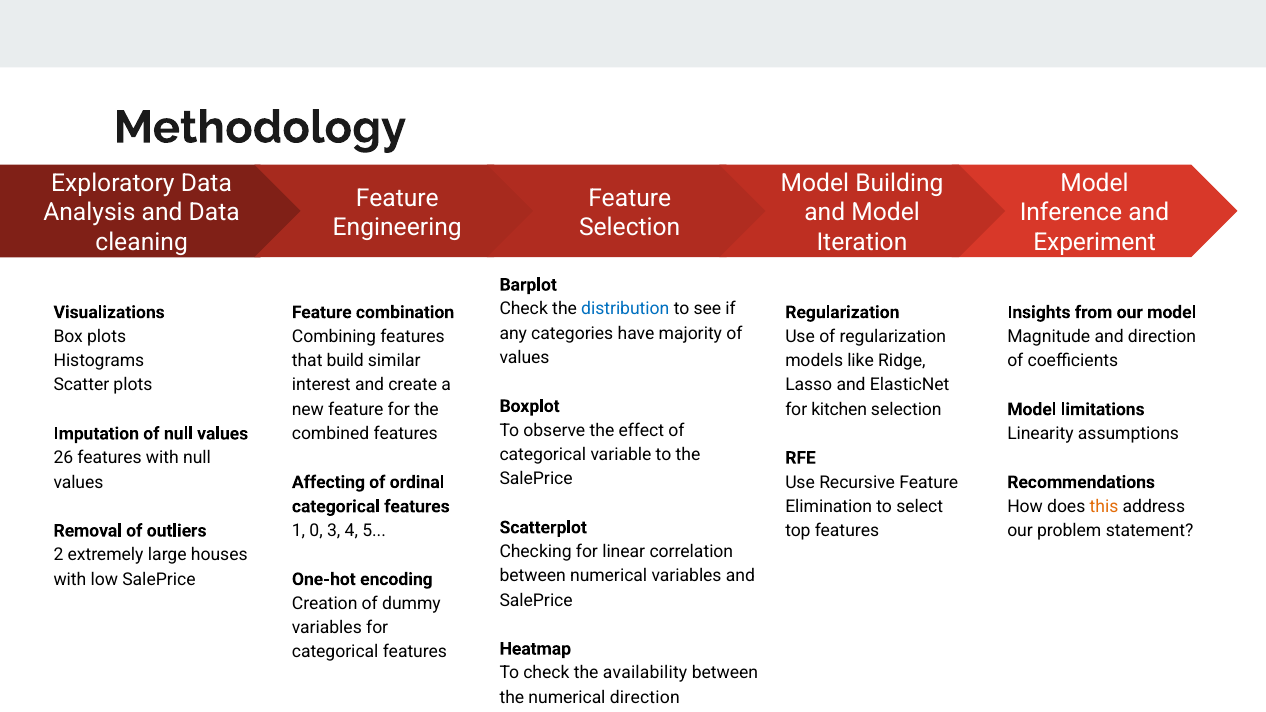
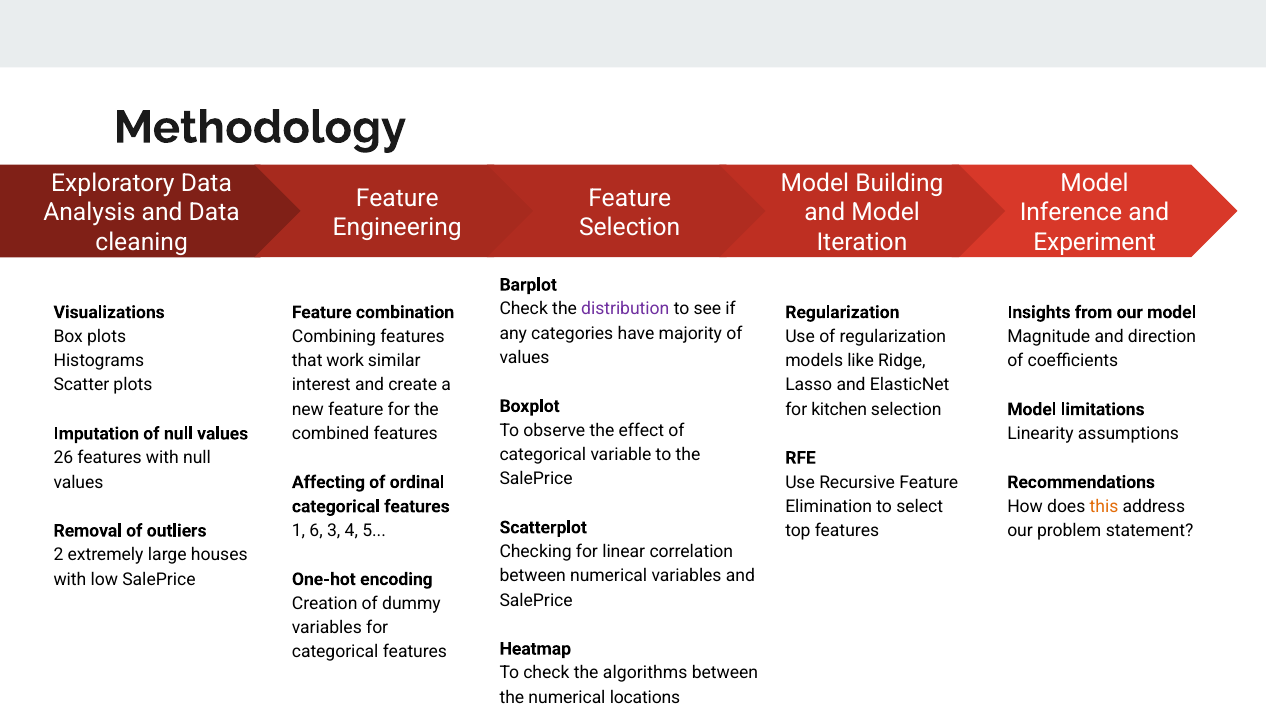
distribution colour: blue -> purple (625, 309)
build: build -> work (345, 361)
0: 0 -> 6 (316, 531)
availability: availability -> algorithms (645, 673)
numerical direction: direction -> locations (645, 698)
